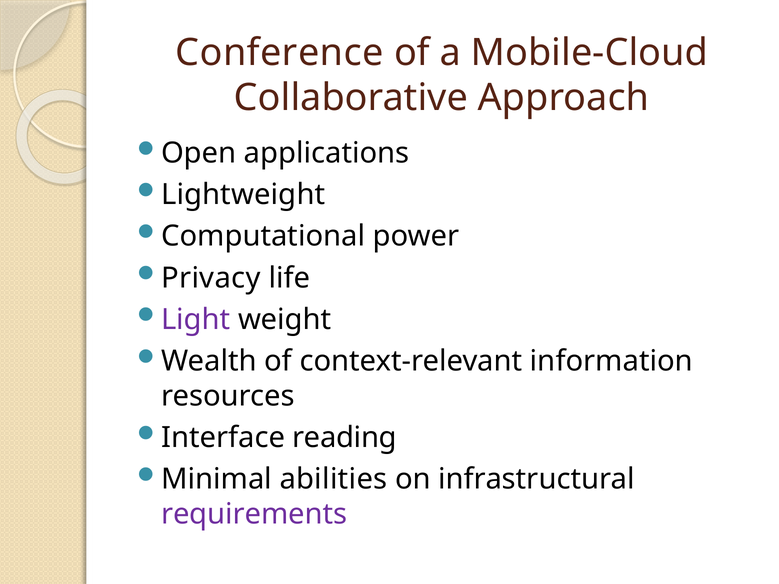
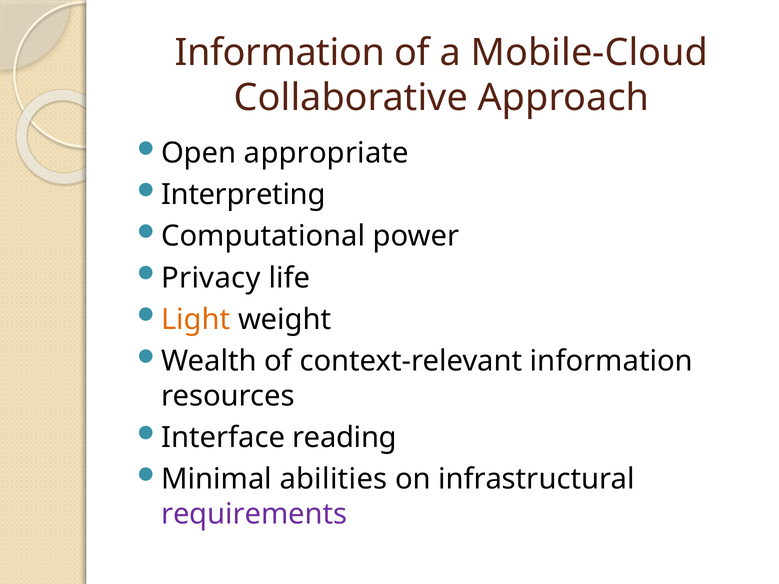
Conference: Conference -> Information (280, 53)
applications: applications -> appropriate (326, 153)
Lightweight: Lightweight -> Interpreting (243, 195)
Light colour: purple -> orange (196, 320)
